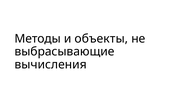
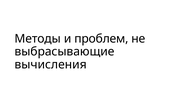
объекты: объекты -> проблем (101, 39)
